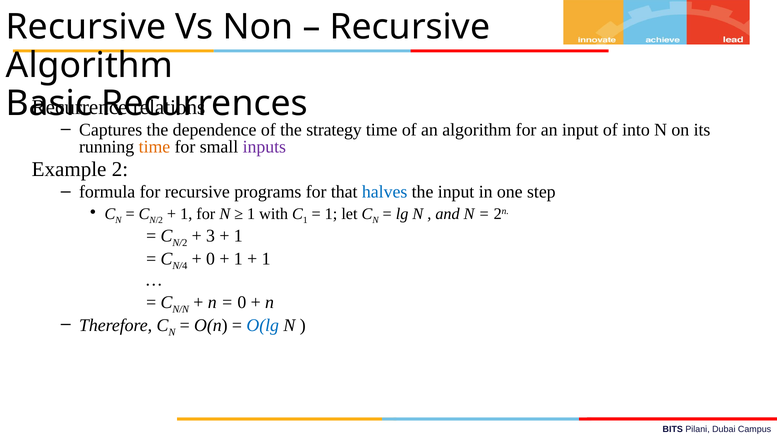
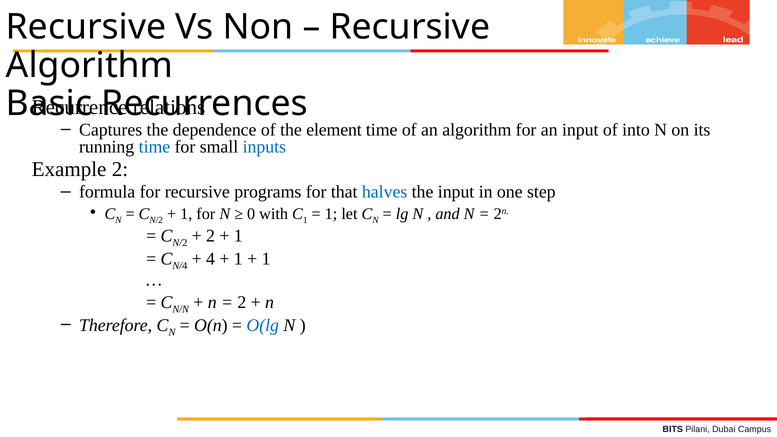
strategy: strategy -> element (334, 130)
time colour: orange -> blue (154, 147)
inputs colour: purple -> blue (264, 147)
1: 1 -> 0 (251, 214)
3: 3 -> 2 (211, 236)
0: 0 -> 4 (211, 259)
0: 0 -> 2 (242, 303)
